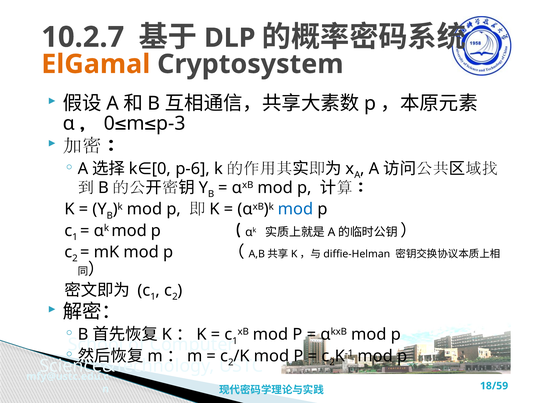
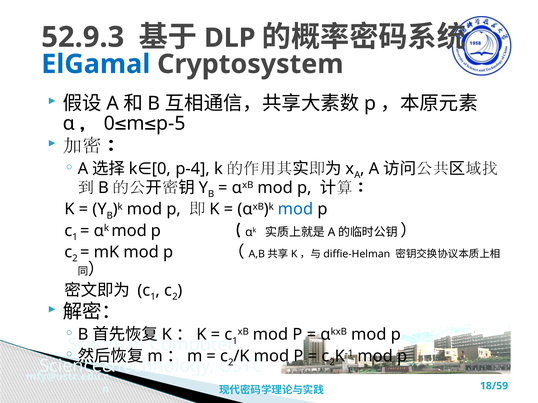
10.2.7: 10.2.7 -> 52.9.3 (83, 37)
ElGamal colour: orange -> blue (96, 64)
p-3: p-3 -> p-5 (171, 124)
p-6: p-6 -> p-4 (193, 169)
